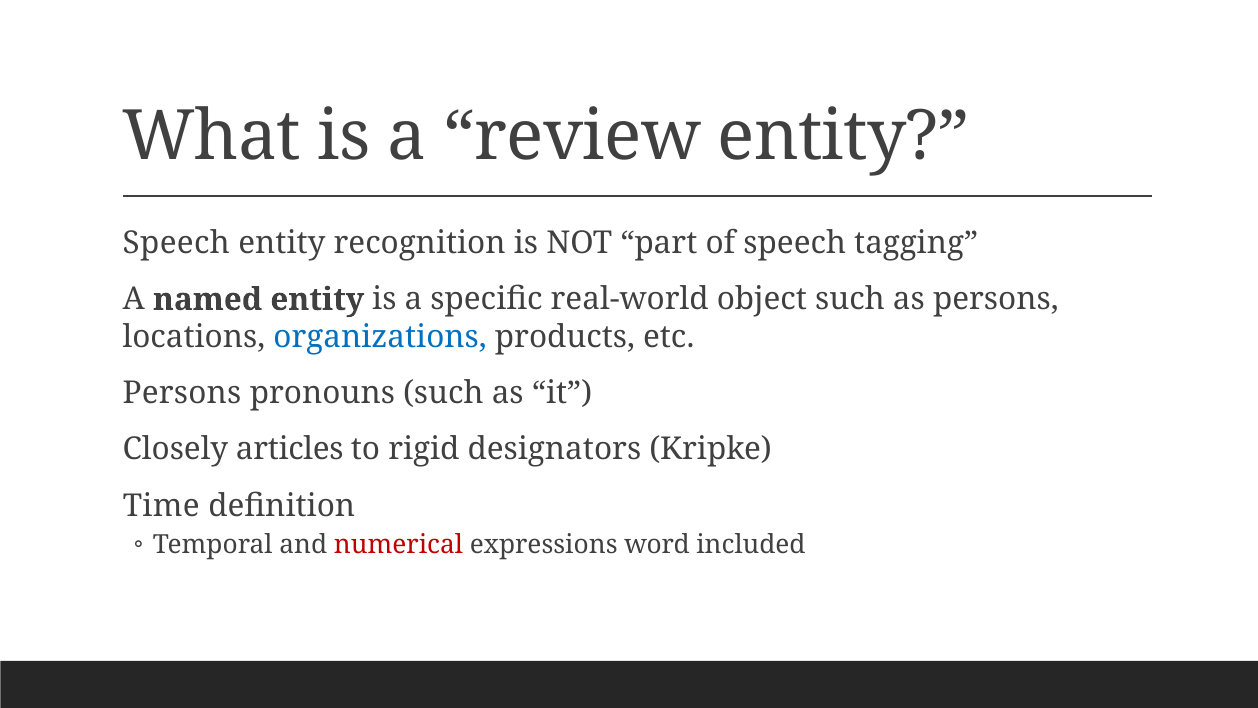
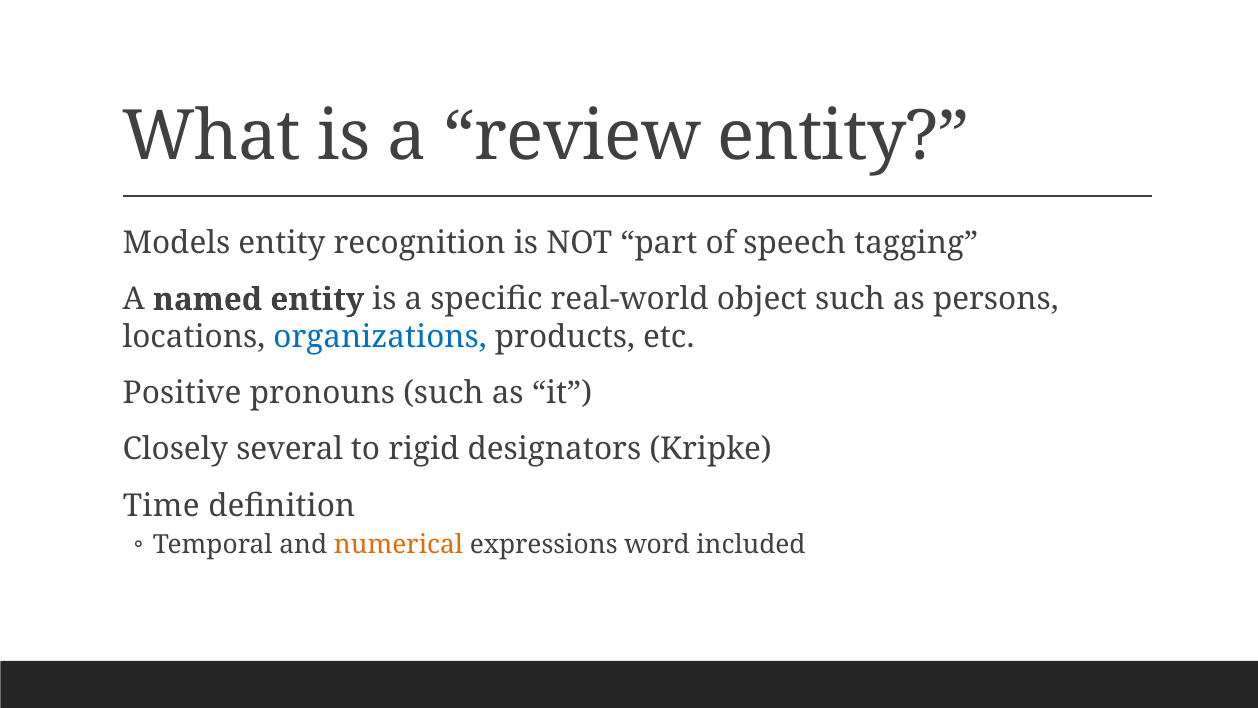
Speech: Speech -> Models (176, 243)
Persons: Persons -> Positive (182, 393)
articles: articles -> several (290, 449)
numerical colour: red -> orange (398, 545)
